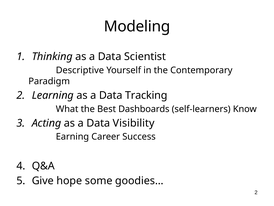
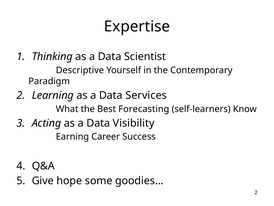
Modeling: Modeling -> Expertise (137, 26)
Tracking: Tracking -> Services (146, 95)
Dashboards: Dashboards -> Forecasting (144, 109)
